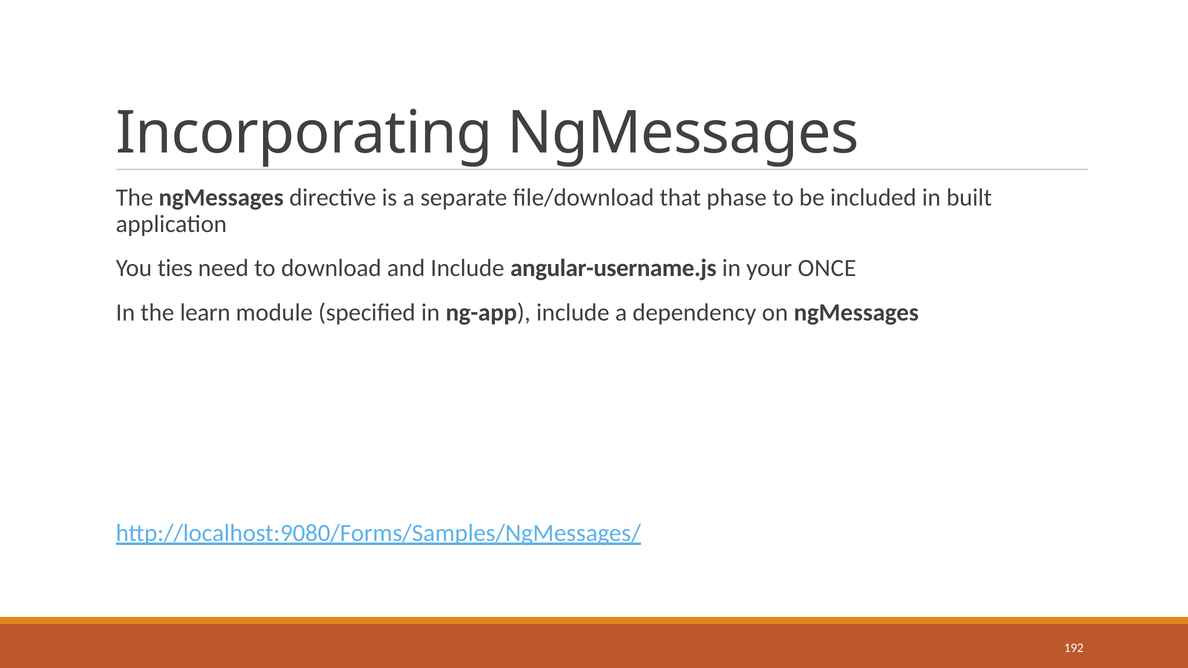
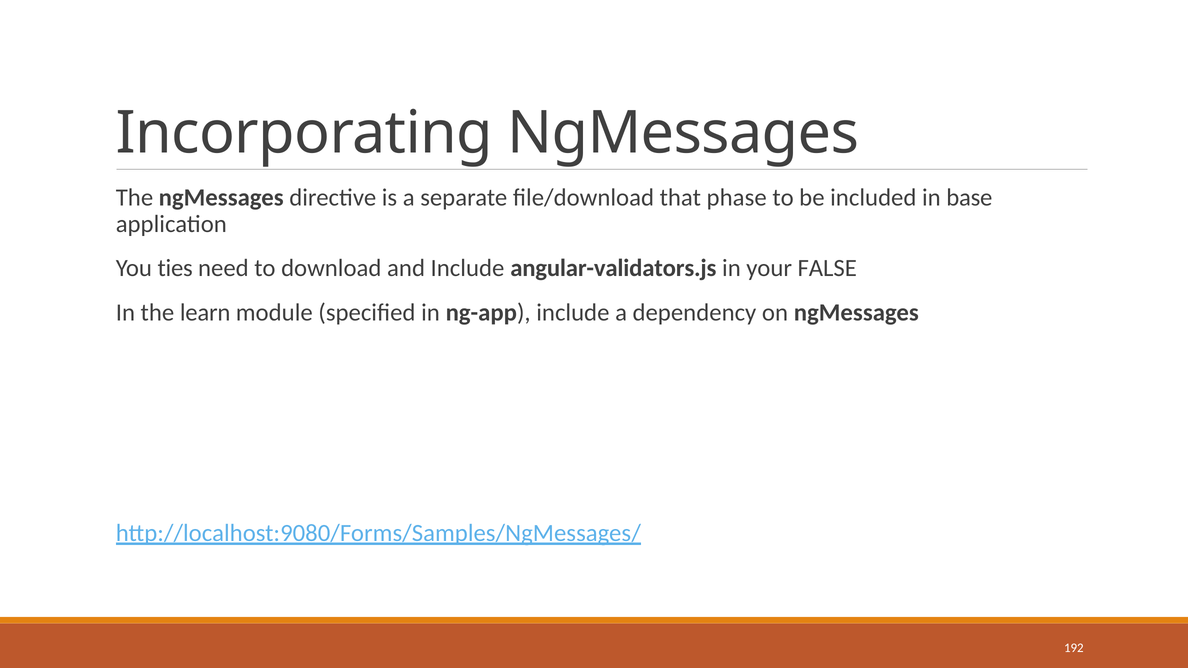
built: built -> base (969, 198)
angular-username.js: angular-username.js -> angular-validators.js (613, 268)
ONCE: ONCE -> FALSE (827, 268)
